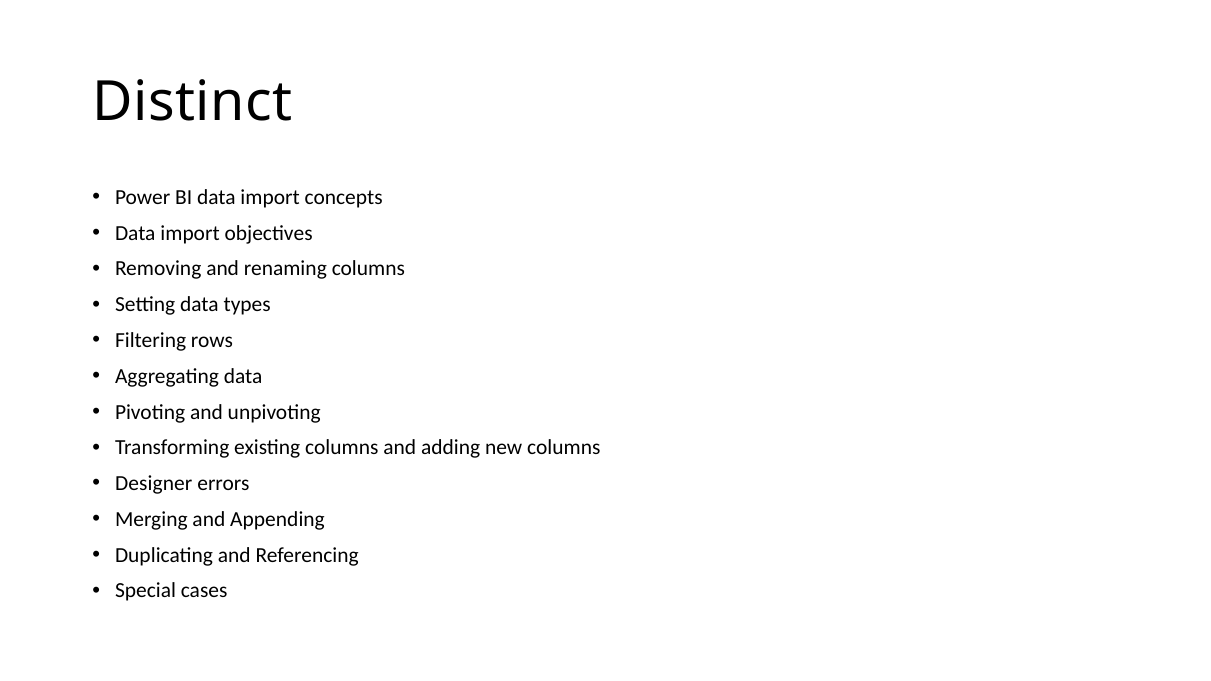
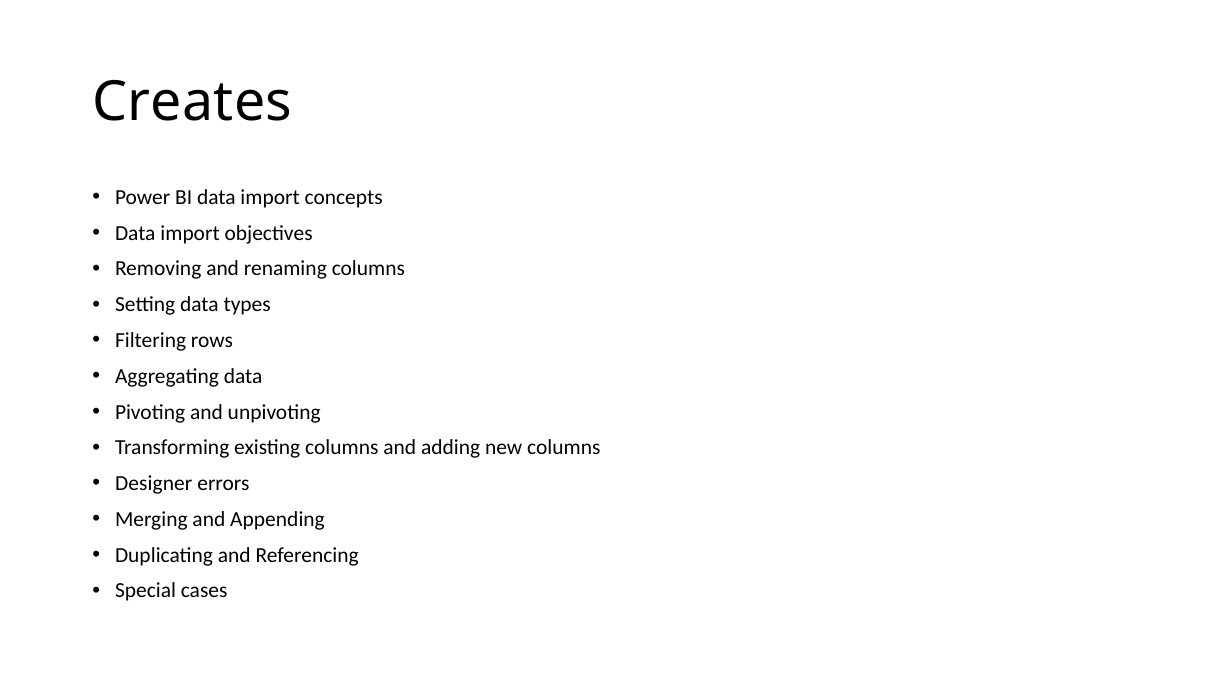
Distinct: Distinct -> Creates (192, 102)
